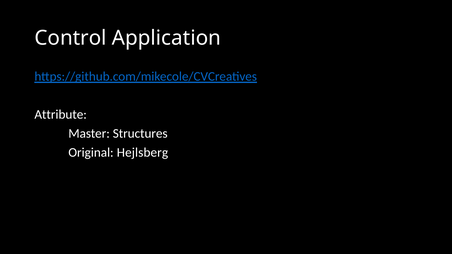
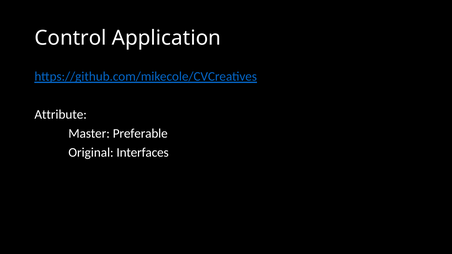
Structures: Structures -> Preferable (140, 134)
Hejlsberg: Hejlsberg -> Interfaces (143, 152)
